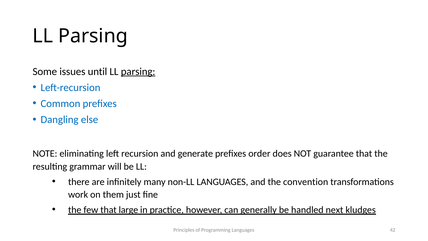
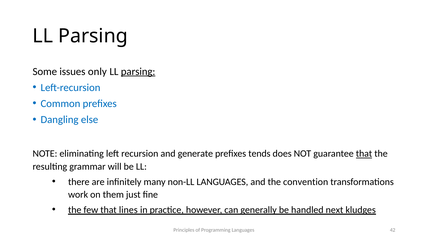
until: until -> only (97, 71)
order: order -> tends (259, 153)
that underline: none -> present (364, 153)
large: large -> lines (128, 210)
